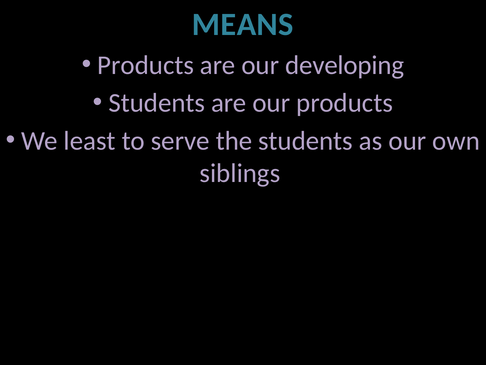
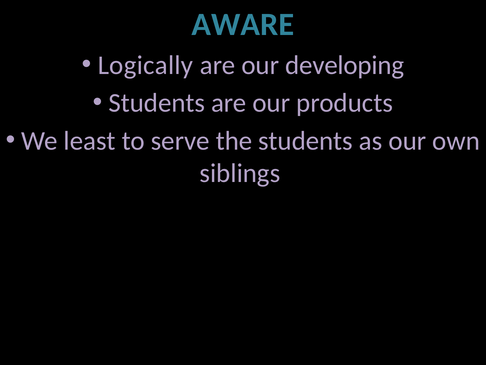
MEANS: MEANS -> AWARE (243, 25)
Products: Products -> Logically (145, 65)
